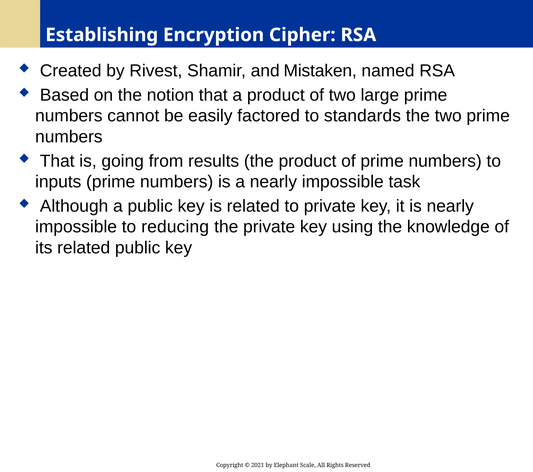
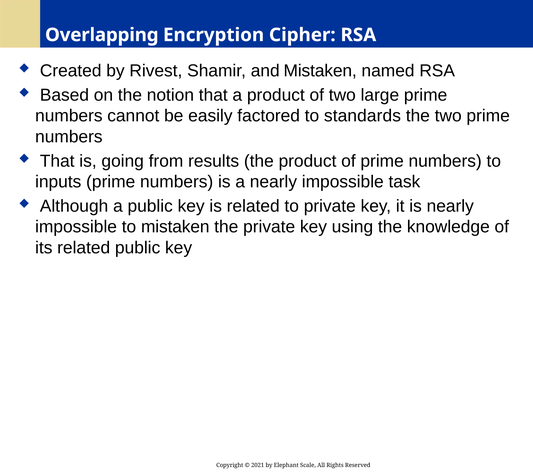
Establishing: Establishing -> Overlapping (102, 35)
to reducing: reducing -> mistaken (175, 227)
